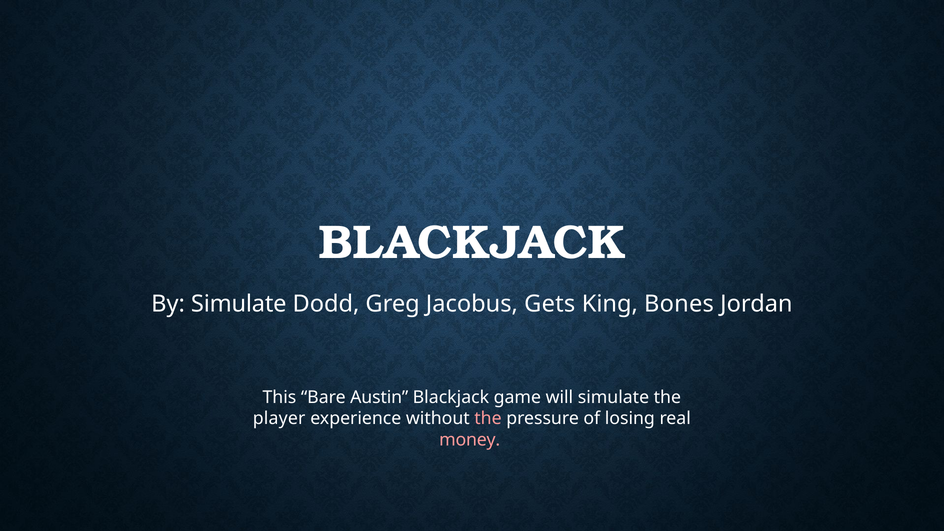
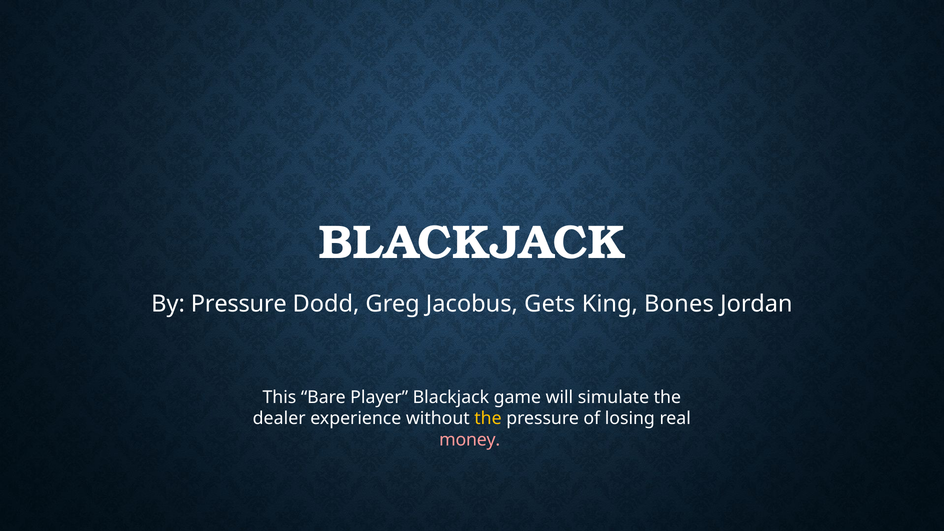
By Simulate: Simulate -> Pressure (239, 304)
Austin: Austin -> Player (379, 397)
player: player -> dealer (279, 419)
the colour: pink -> yellow (488, 419)
